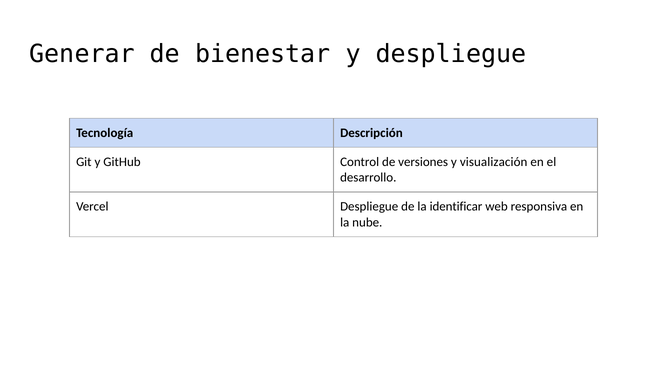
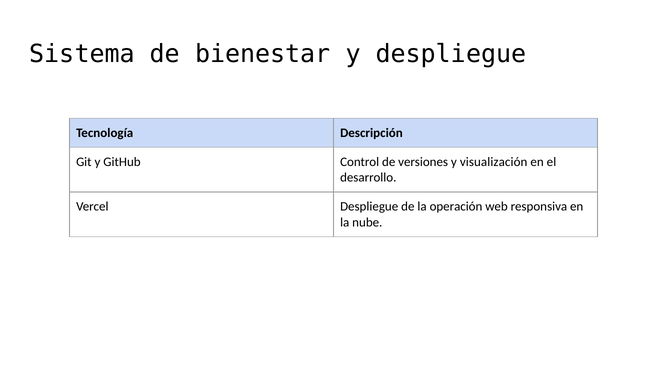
Generar: Generar -> Sistema (82, 54)
identificar: identificar -> operación (456, 207)
